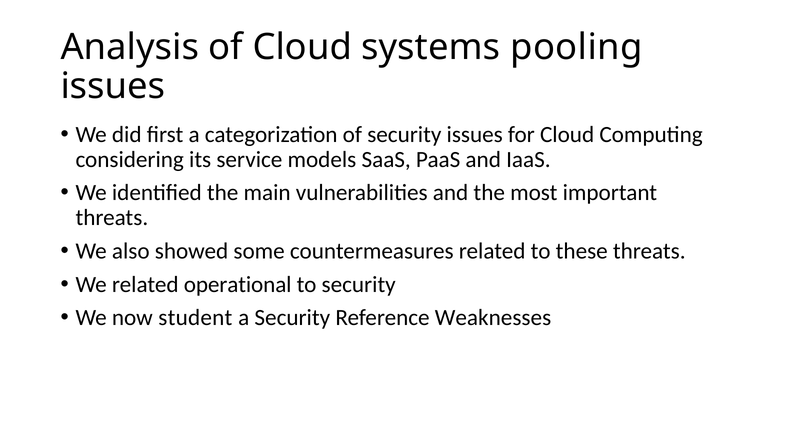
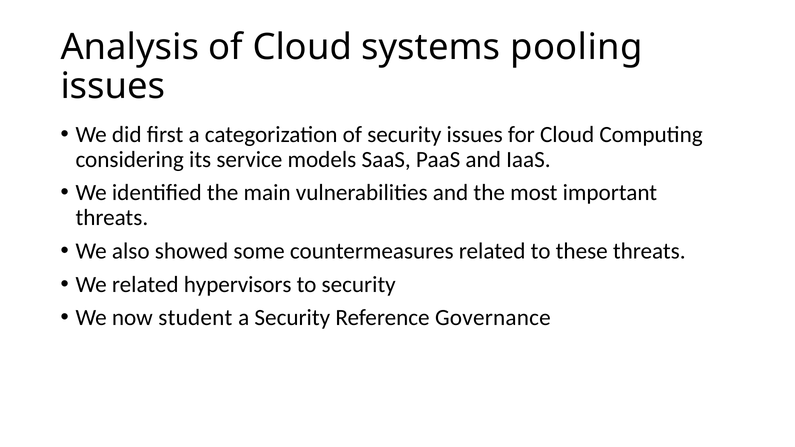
operational: operational -> hypervisors (238, 285)
Weaknesses: Weaknesses -> Governance (493, 318)
